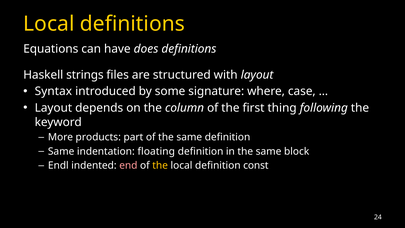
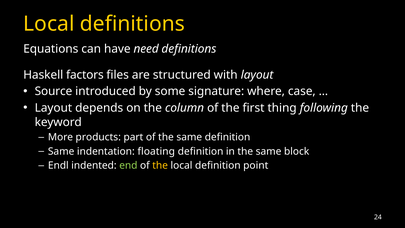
does: does -> need (146, 49)
strings: strings -> factors (85, 75)
Syntax: Syntax -> Source (53, 91)
end colour: pink -> light green (128, 165)
const: const -> point (256, 165)
